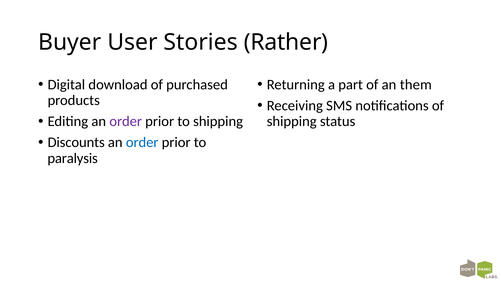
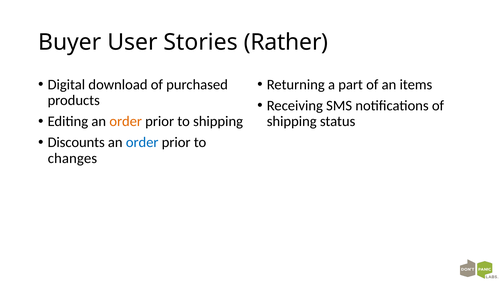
them: them -> items (416, 85)
order colour: purple -> orange (126, 121)
paralysis: paralysis -> changes (72, 158)
